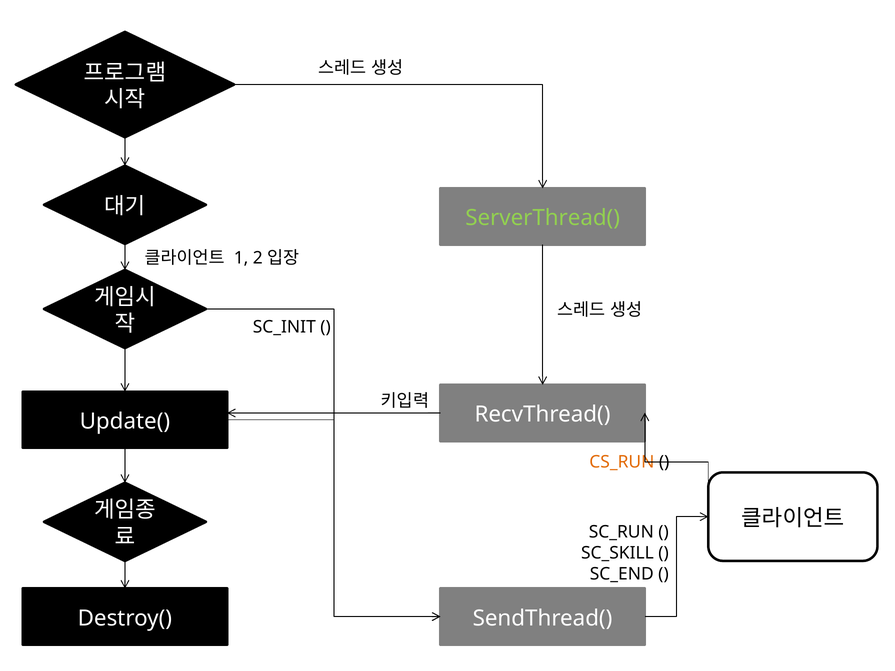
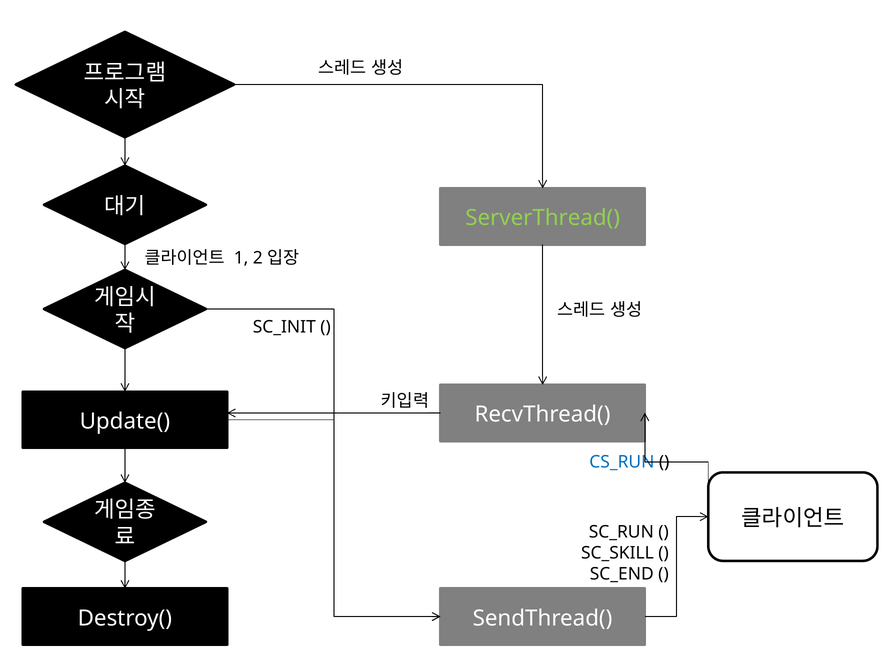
CS_RUN colour: orange -> blue (622, 462)
